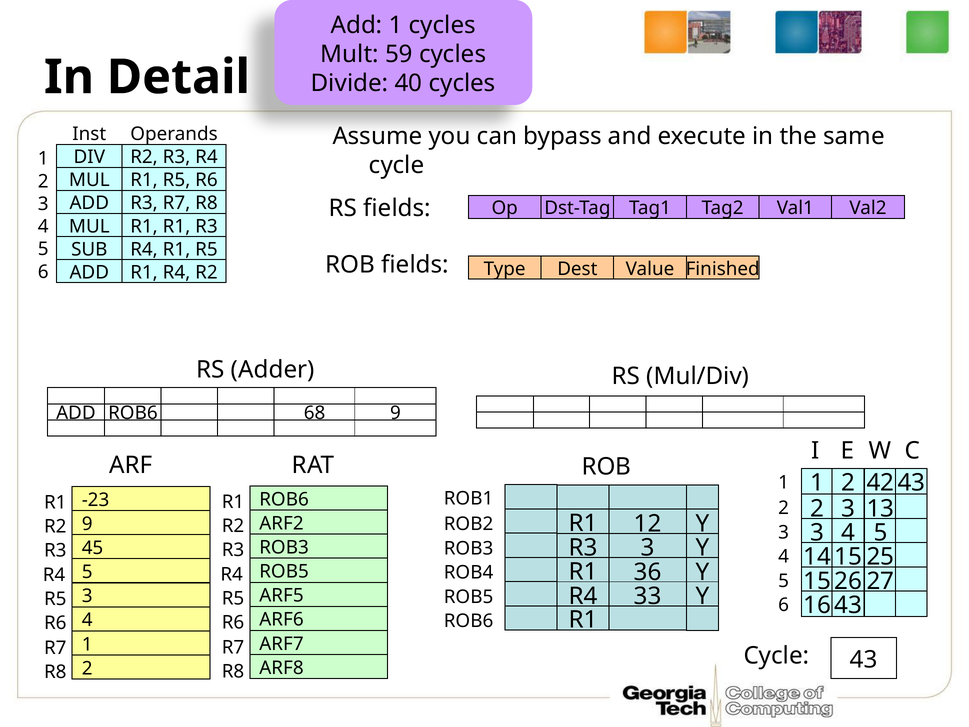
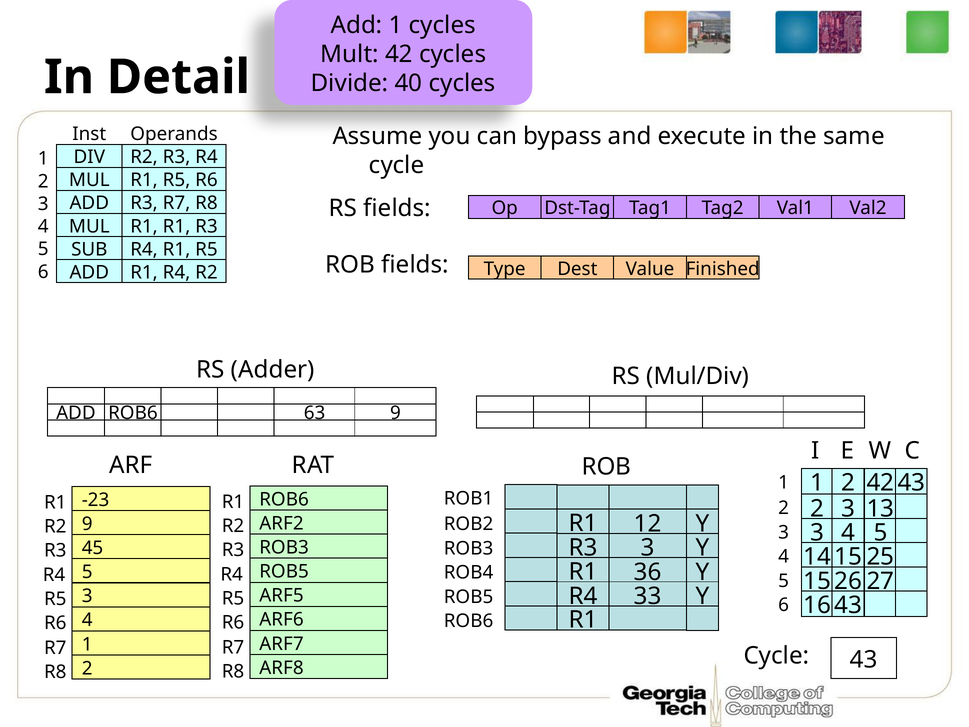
Mult 59: 59 -> 42 (399, 54)
68: 68 -> 63 (315, 413)
